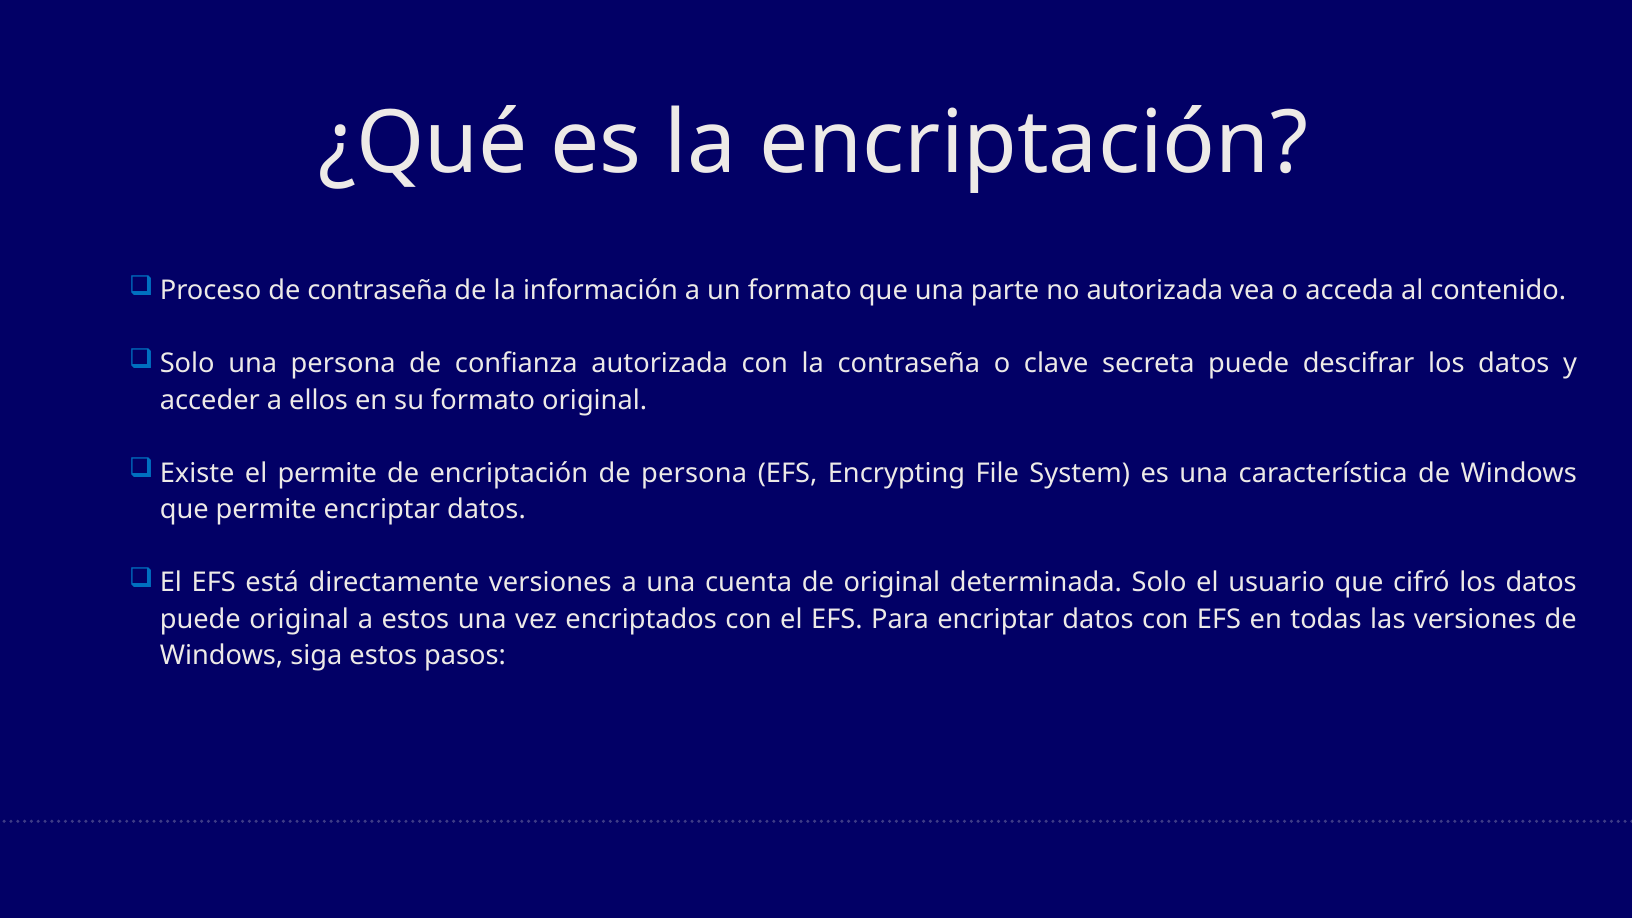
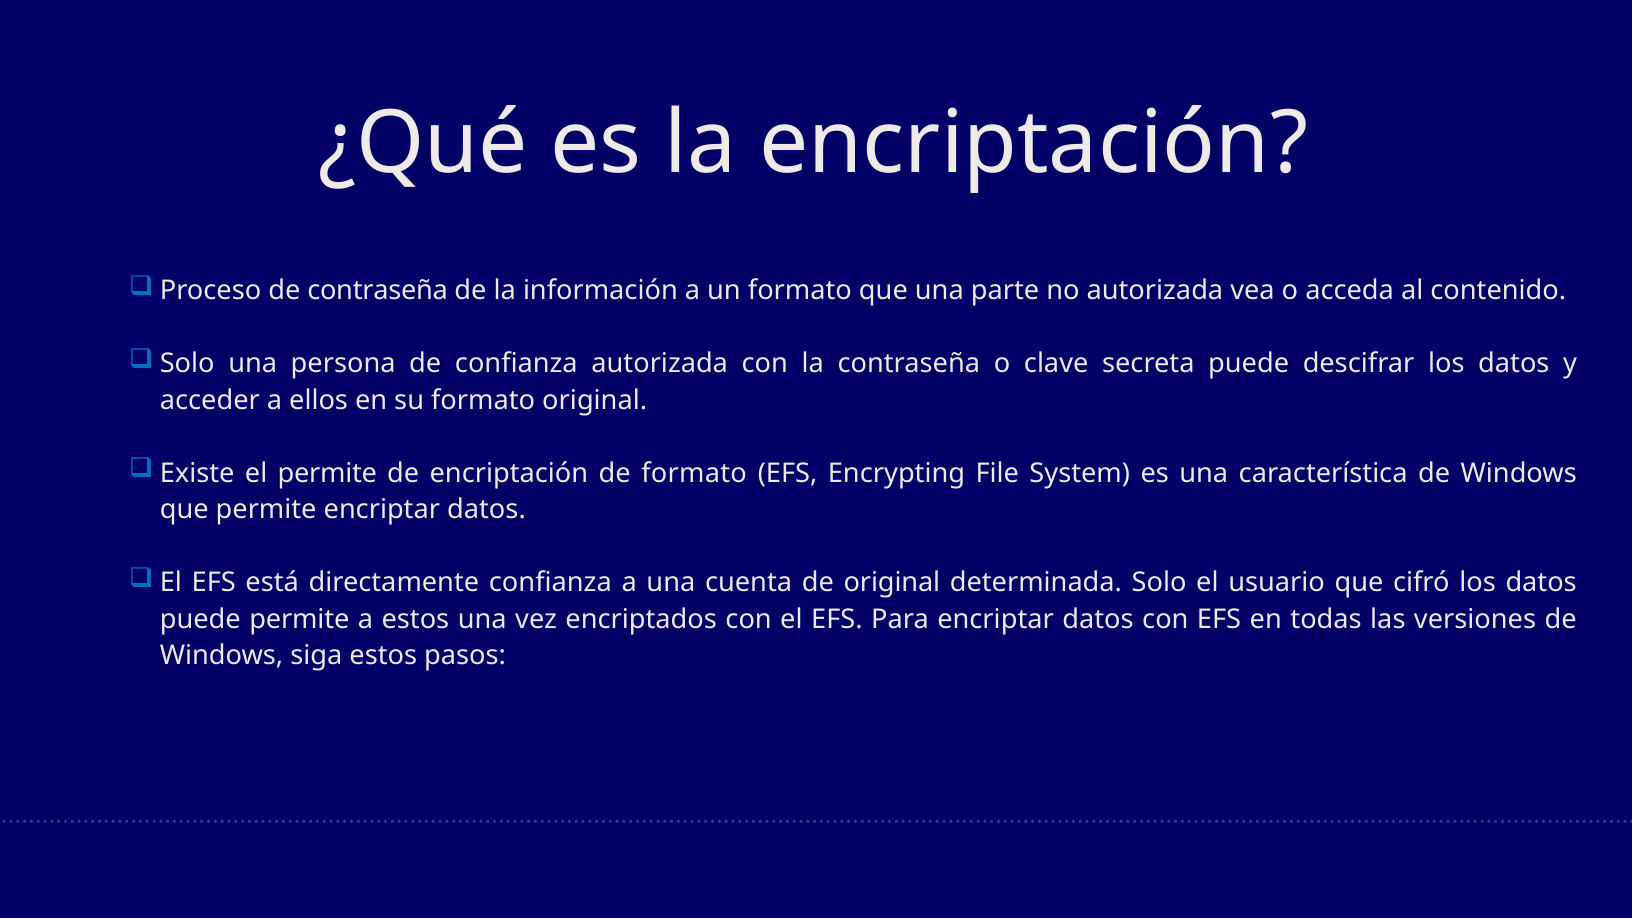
de persona: persona -> formato (694, 473)
directamente versiones: versiones -> confianza (550, 583)
puede original: original -> permite (299, 619)
